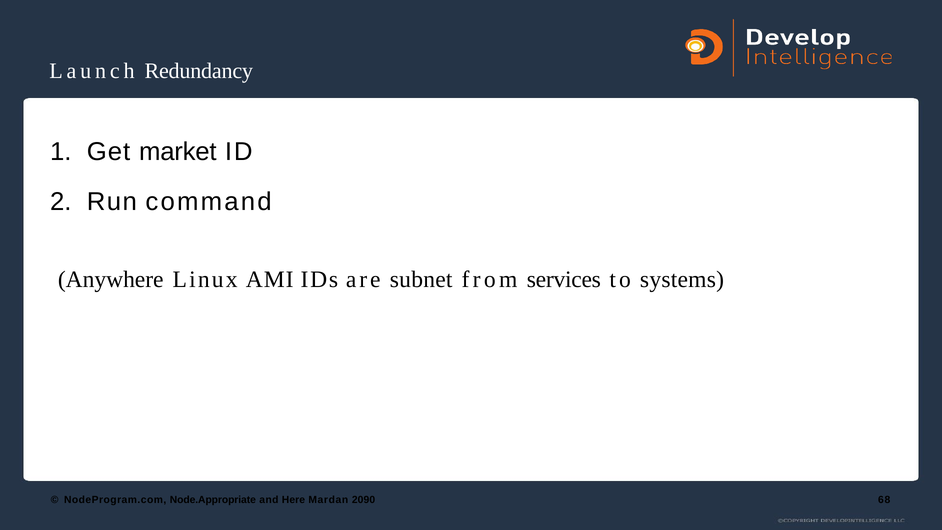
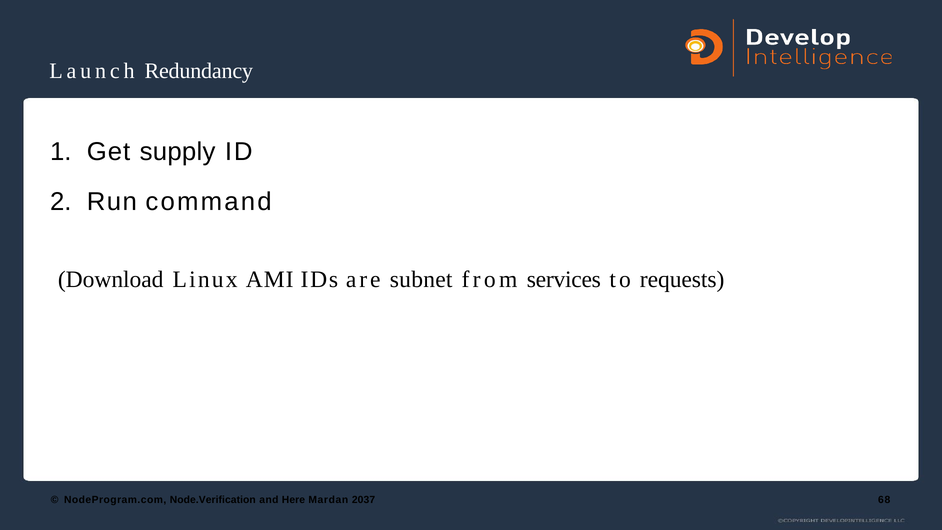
market: market -> supply (178, 151)
Anywhere: Anywhere -> Download (111, 279)
systems: systems -> requests (682, 279)
Node.Appropriate: Node.Appropriate -> Node.Verification (213, 500)
2090: 2090 -> 2037 (364, 500)
